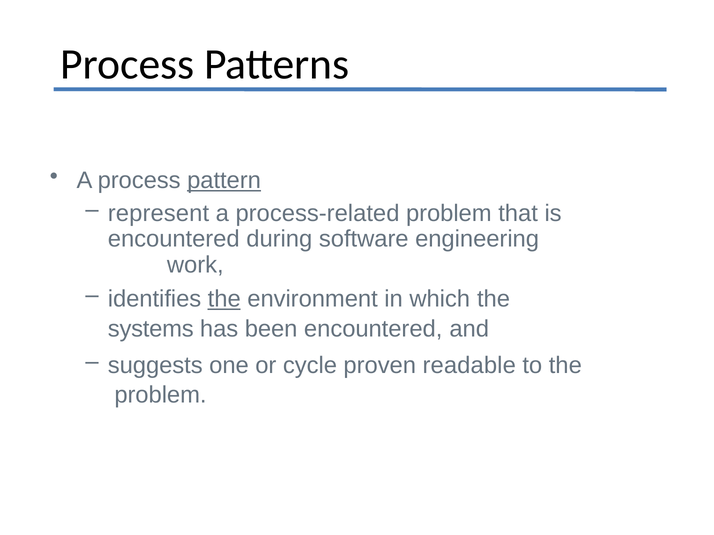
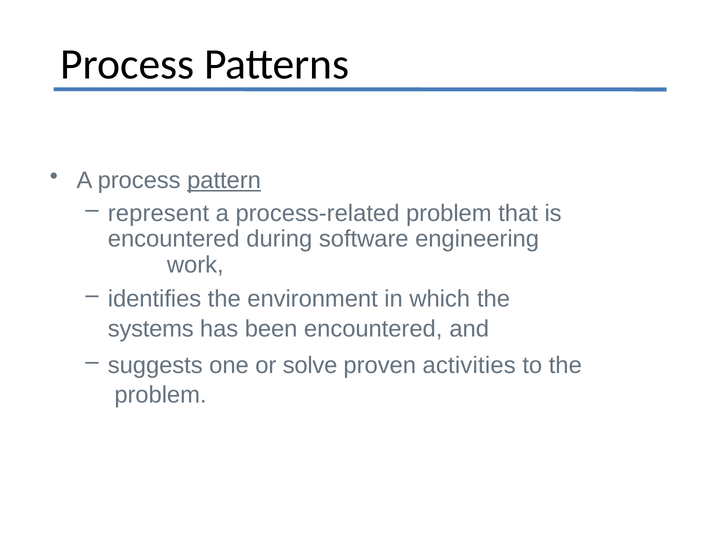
the underline: present -> none (224, 299)
cycle: cycle -> solve (310, 366)
readable: readable -> activities (469, 366)
